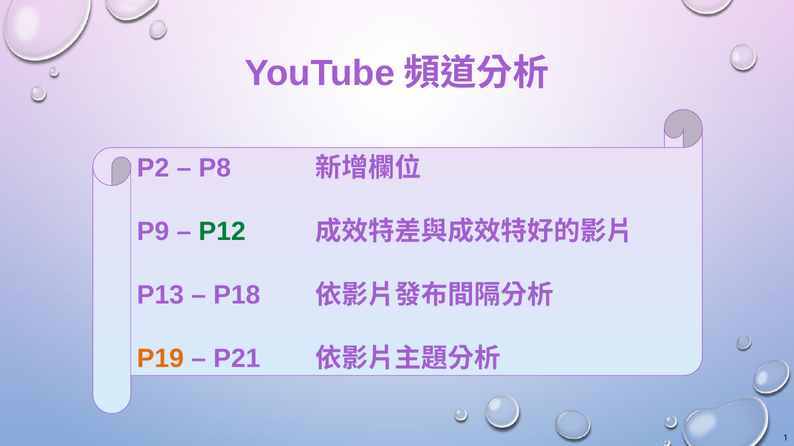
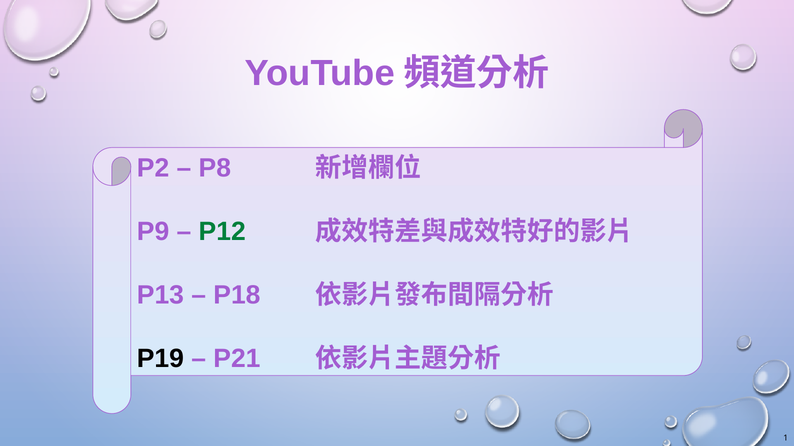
P19 colour: orange -> black (160, 359)
